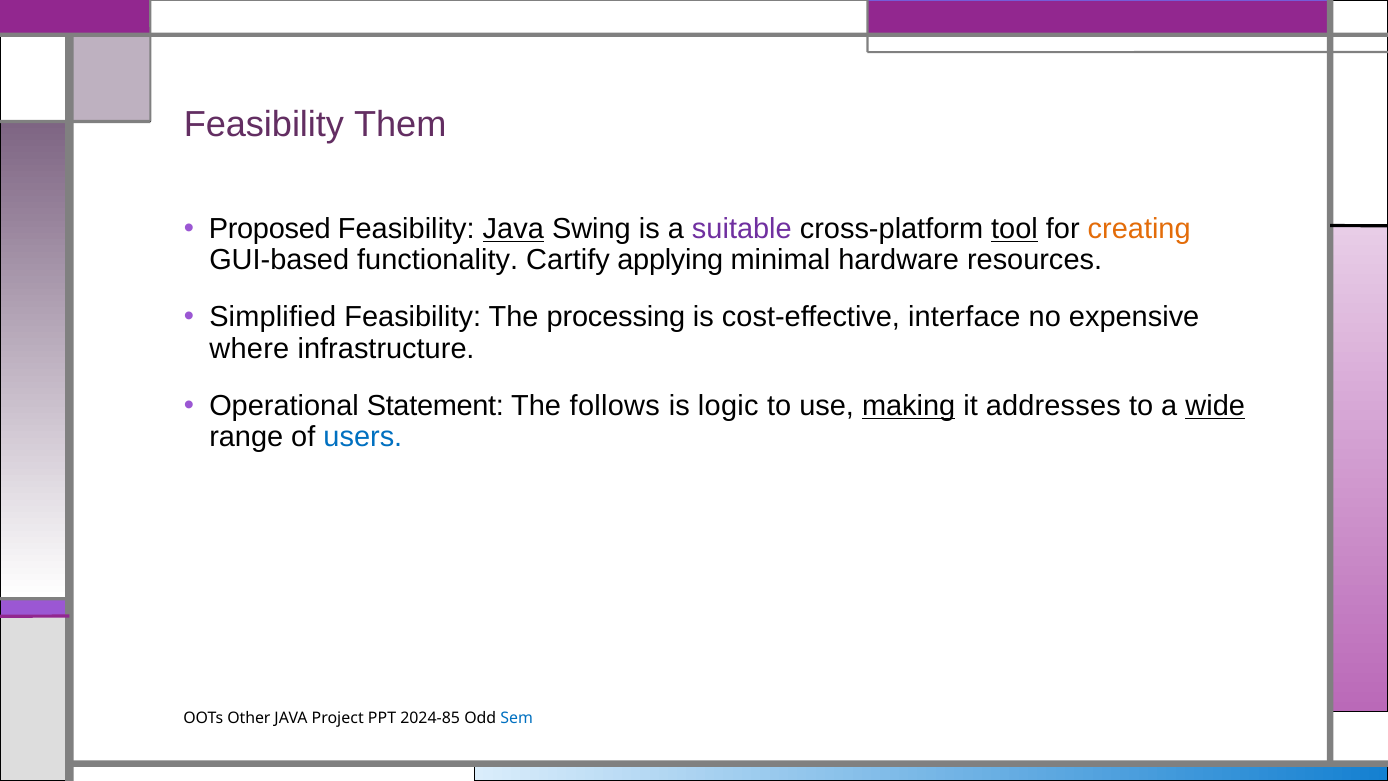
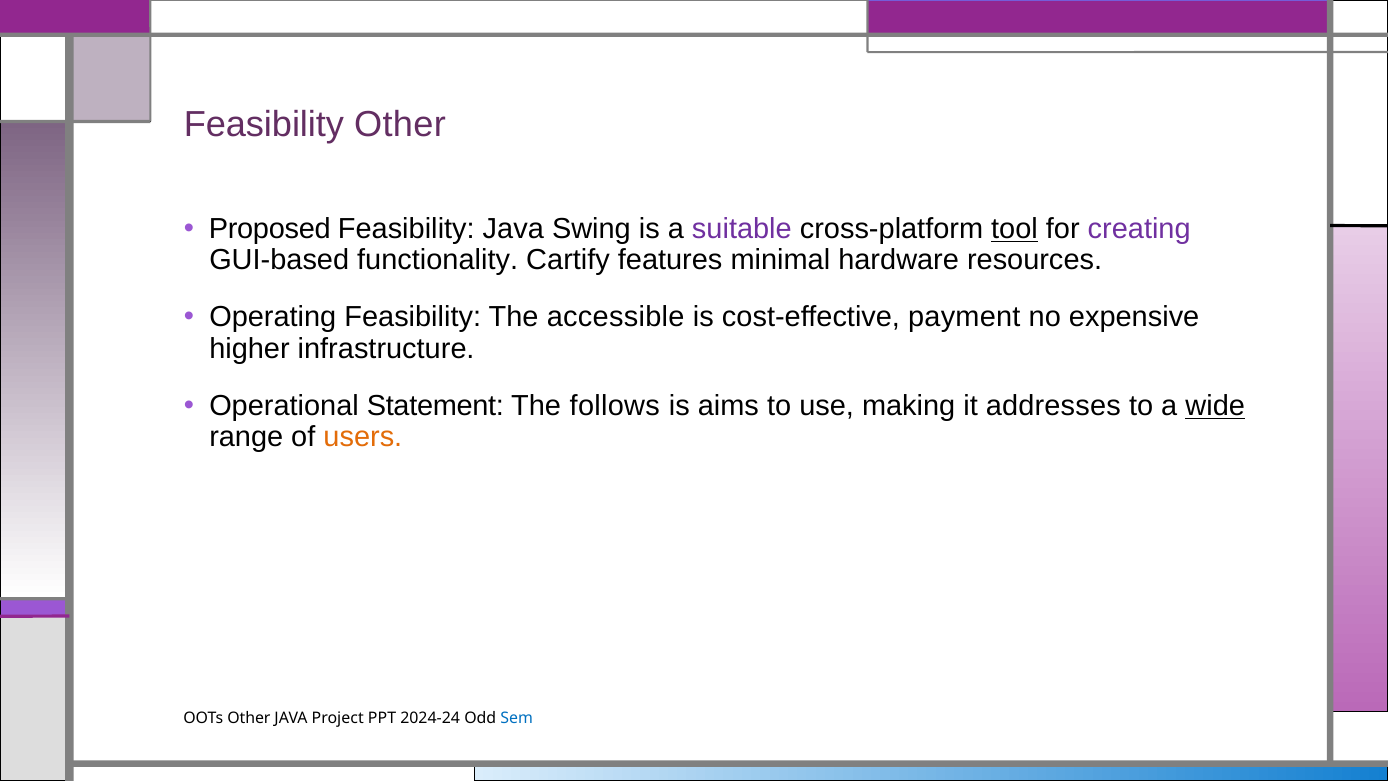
Feasibility Them: Them -> Other (400, 124)
Java underline: present -> none (513, 229)
creating colour: orange -> purple (1139, 229)
applying: applying -> features (670, 260)
Simplified: Simplified -> Operating (273, 317)
processing: processing -> accessible (616, 317)
interface: interface -> payment (964, 317)
where: where -> higher (249, 349)
logic: logic -> aims (728, 406)
making underline: present -> none (909, 406)
users colour: blue -> orange (363, 437)
2024-85: 2024-85 -> 2024-24 (430, 718)
